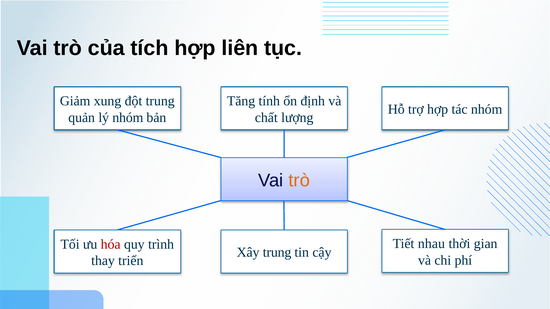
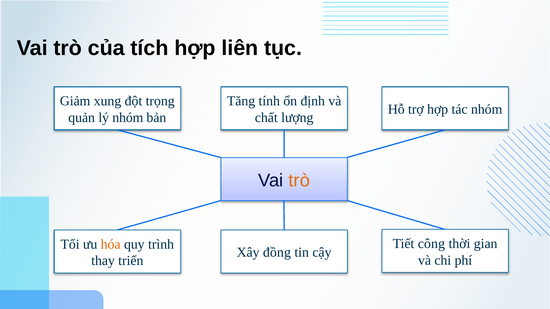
đột trung: trung -> trọng (160, 101)
nhau: nhau -> công (431, 244)
hóa colour: red -> orange (111, 244)
Xây trung: trung -> đồng (277, 253)
